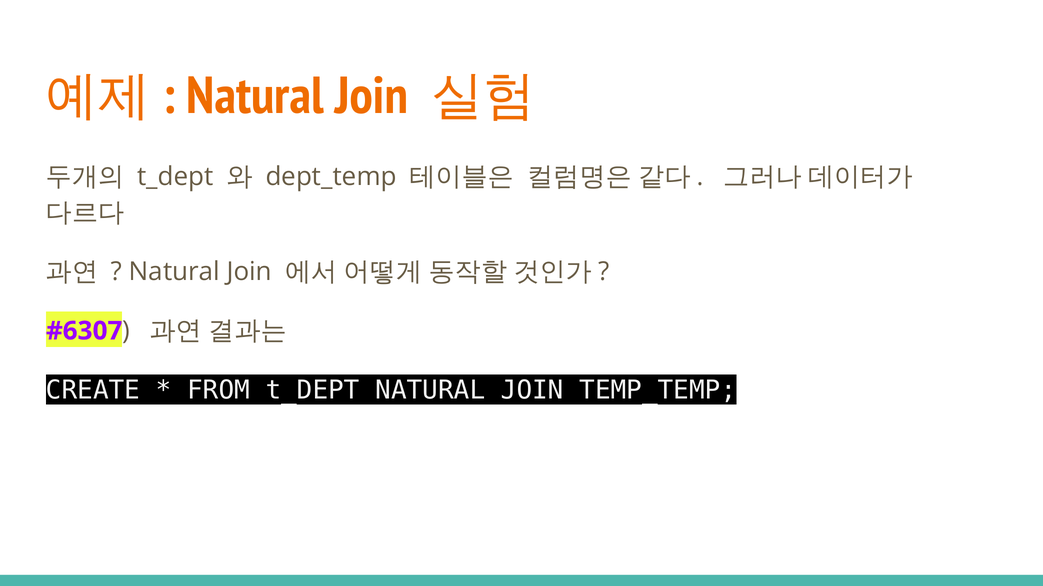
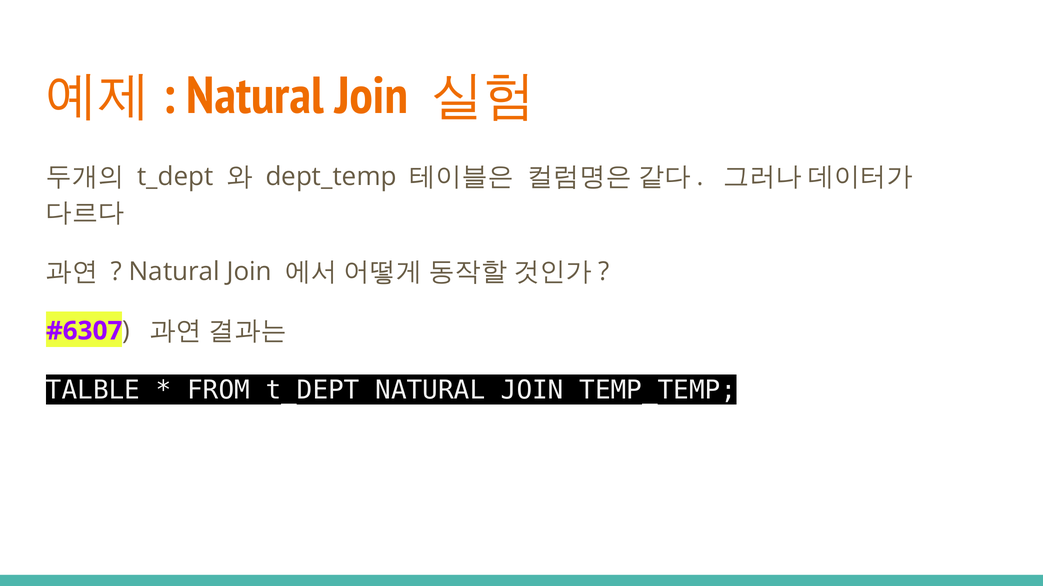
CREATE: CREATE -> TALBLE (93, 390)
